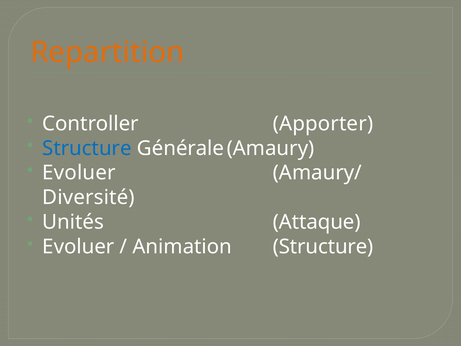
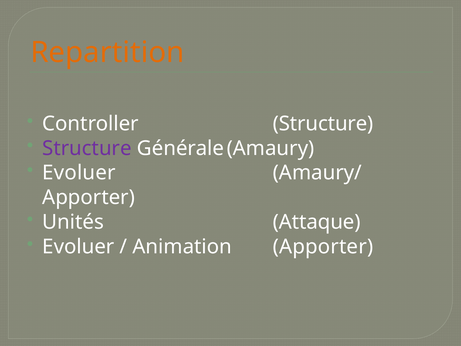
Controller Apporter: Apporter -> Structure (323, 124)
Structure colour: blue -> purple (87, 148)
Diversité: Diversité -> Apporter (89, 197)
Animation Structure: Structure -> Apporter (323, 247)
